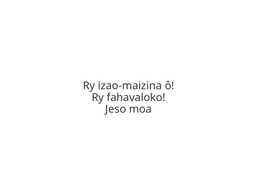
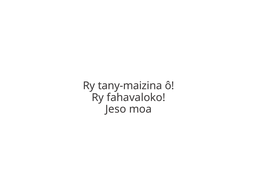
izao-maizina: izao-maizina -> tany-maizina (130, 86)
